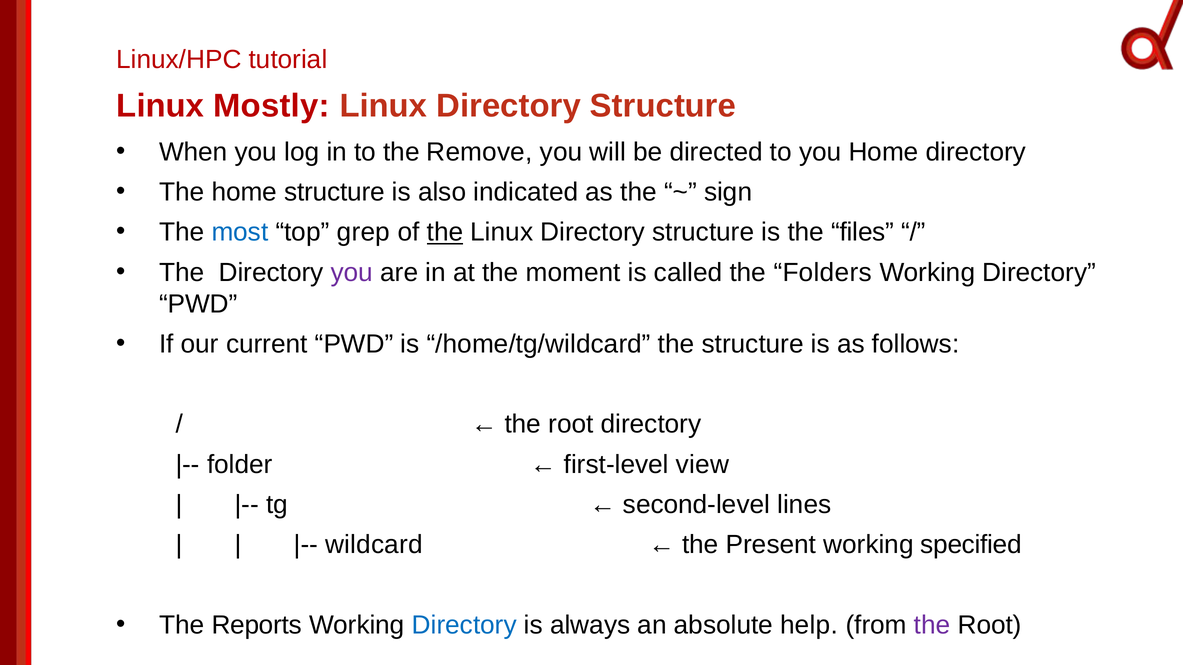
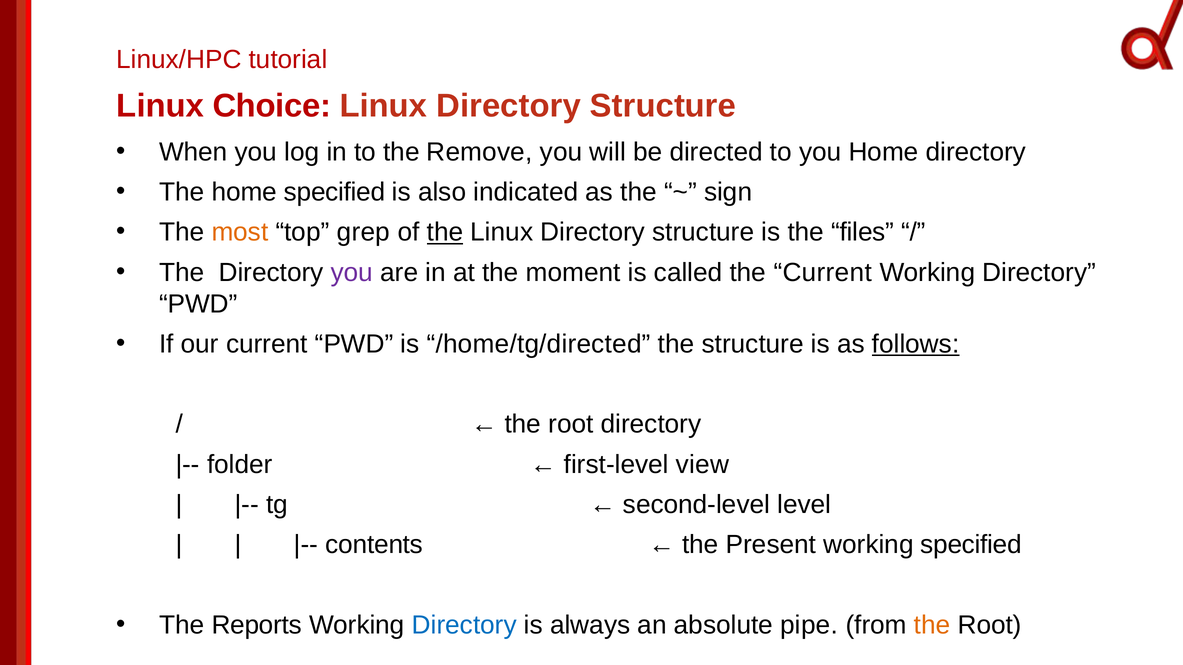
Mostly: Mostly -> Choice (272, 106)
home structure: structure -> specified (335, 192)
most colour: blue -> orange (240, 232)
the Folders: Folders -> Current (823, 273)
/home/tg/wildcard: /home/tg/wildcard -> /home/tg/directed (539, 344)
follows underline: none -> present (916, 344)
lines: lines -> level (804, 505)
wildcard: wildcard -> contents (374, 545)
help: help -> pipe (809, 625)
the colour: purple -> orange (932, 625)
